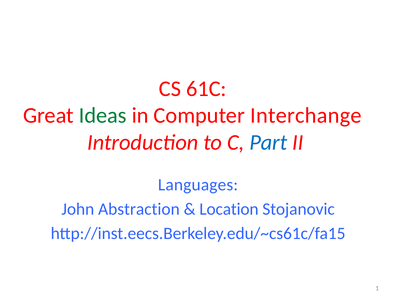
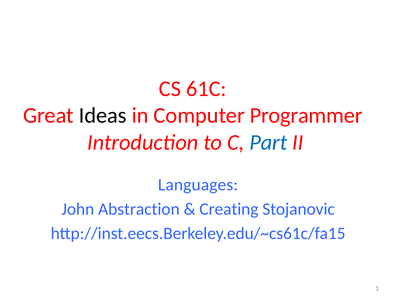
Ideas colour: green -> black (103, 116)
Interchange: Interchange -> Programmer (306, 116)
Location: Location -> Creating (229, 209)
